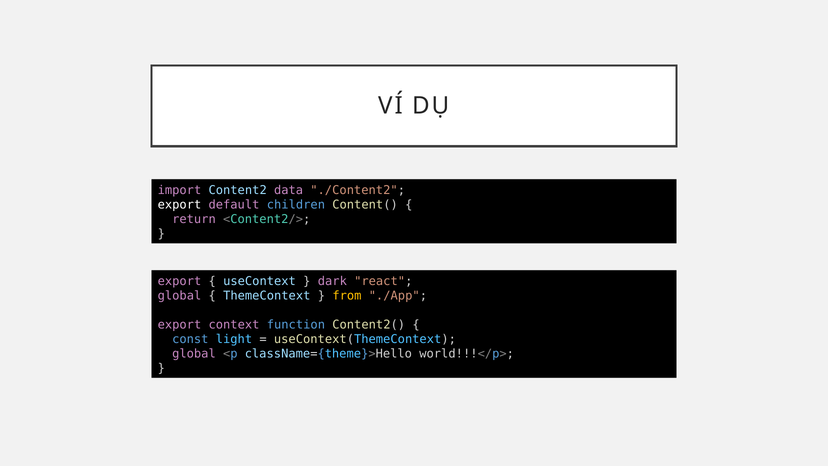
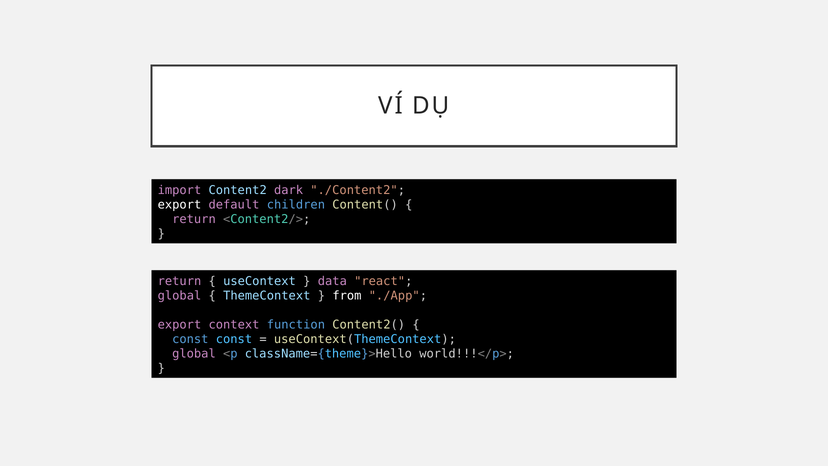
data: data -> dark (289, 190)
export: export -> return (179, 281)
dark: dark -> data (332, 281)
from colour: yellow -> white (347, 296)
const light: light -> const (234, 339)
